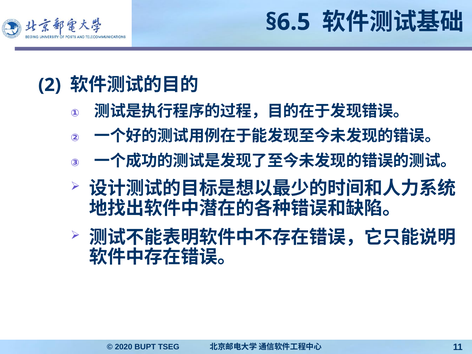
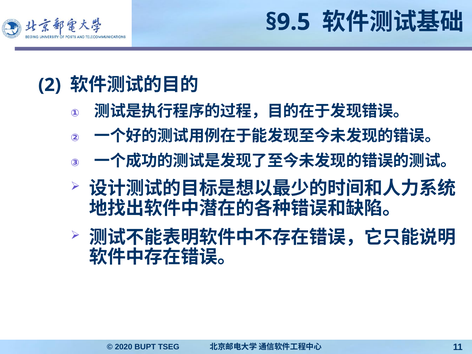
§6.5: §6.5 -> §9.5 (288, 22)
